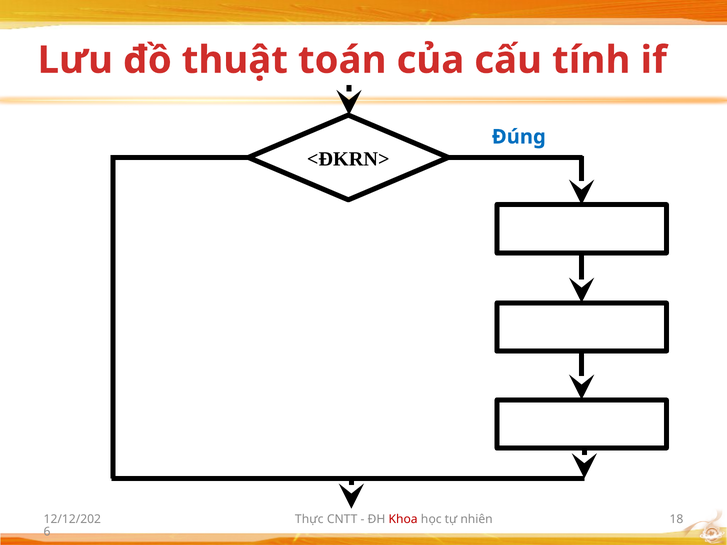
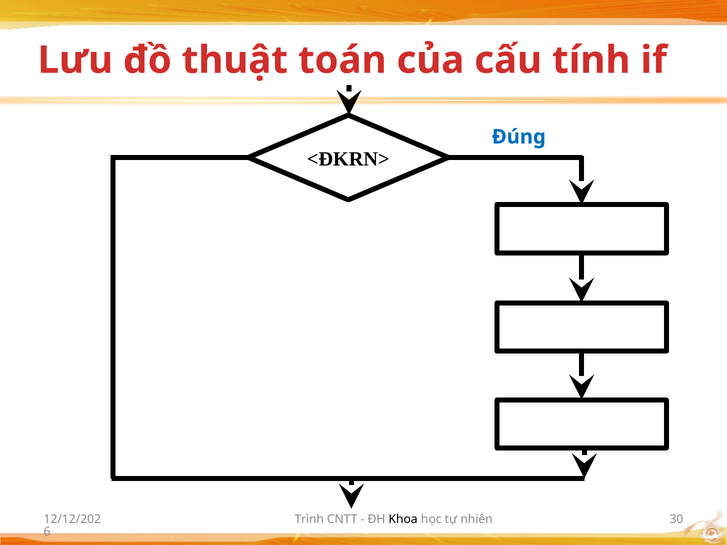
Thực: Thực -> Trình (309, 520)
Khoa colour: red -> black (403, 520)
18: 18 -> 30 (676, 520)
